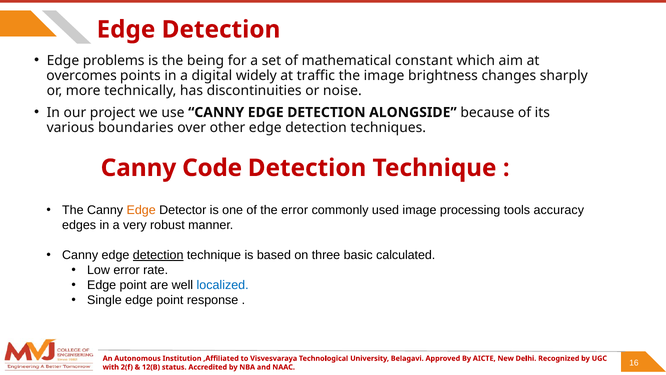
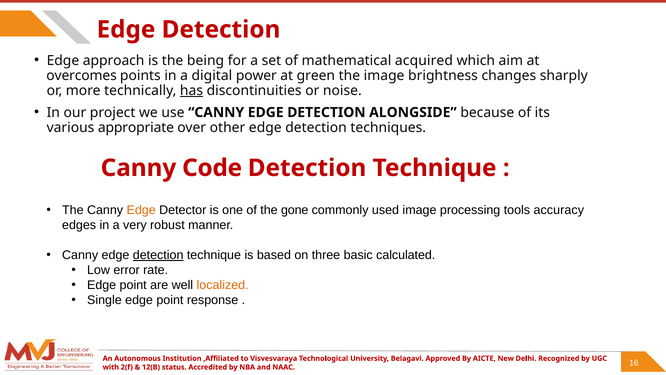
problems: problems -> approach (114, 60)
constant: constant -> acquired (424, 60)
widely: widely -> power (256, 75)
traffic: traffic -> green (316, 75)
has underline: none -> present (192, 90)
boundaries: boundaries -> appropriate (136, 127)
the error: error -> gone (295, 210)
localized colour: blue -> orange (223, 285)
